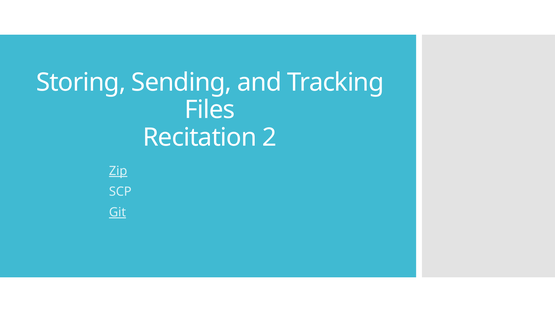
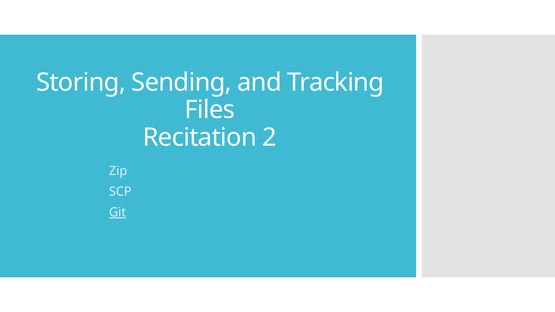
Zip underline: present -> none (118, 171)
